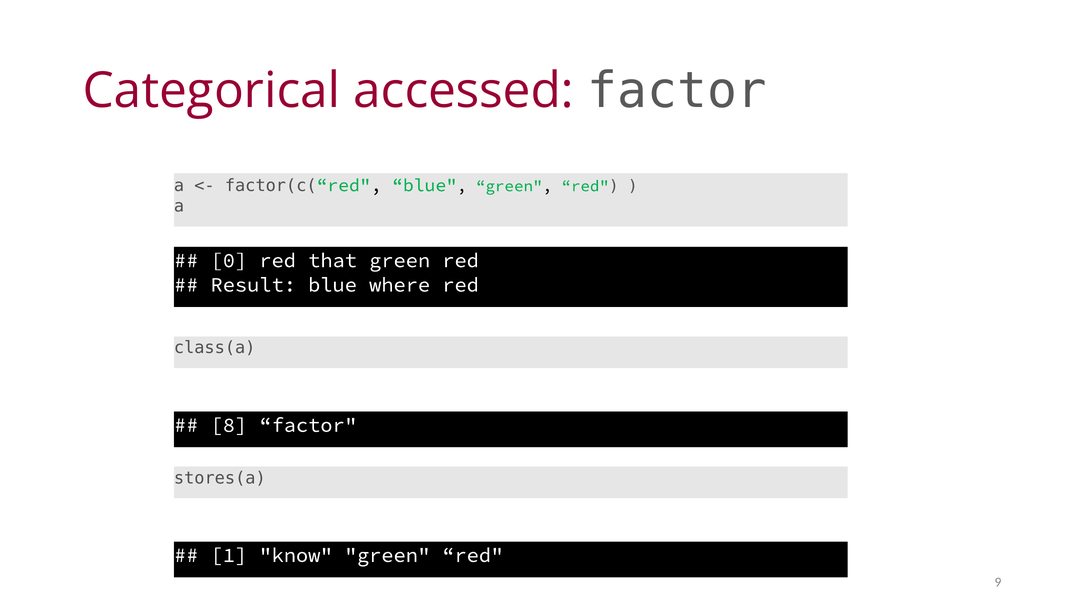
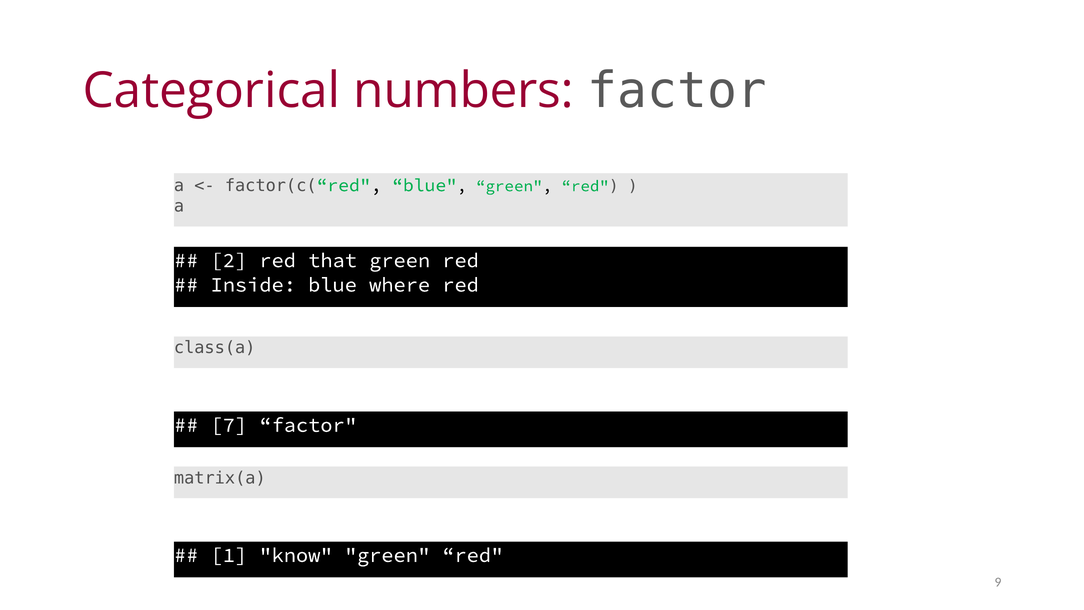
accessed: accessed -> numbers (464, 91)
0: 0 -> 2 (229, 260)
Result: Result -> Inside (253, 285)
8: 8 -> 7 (229, 425)
stores(a: stores(a -> matrix(a (220, 478)
